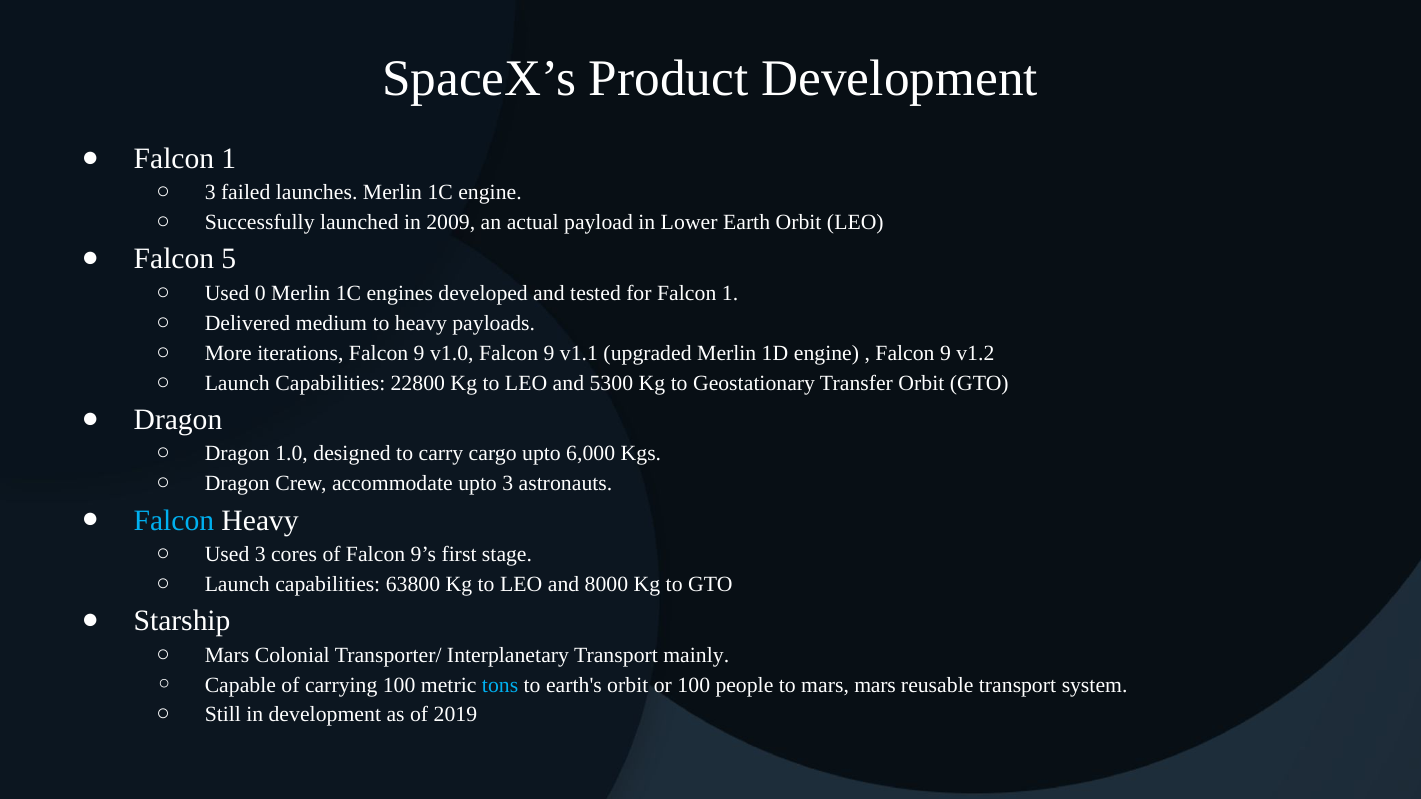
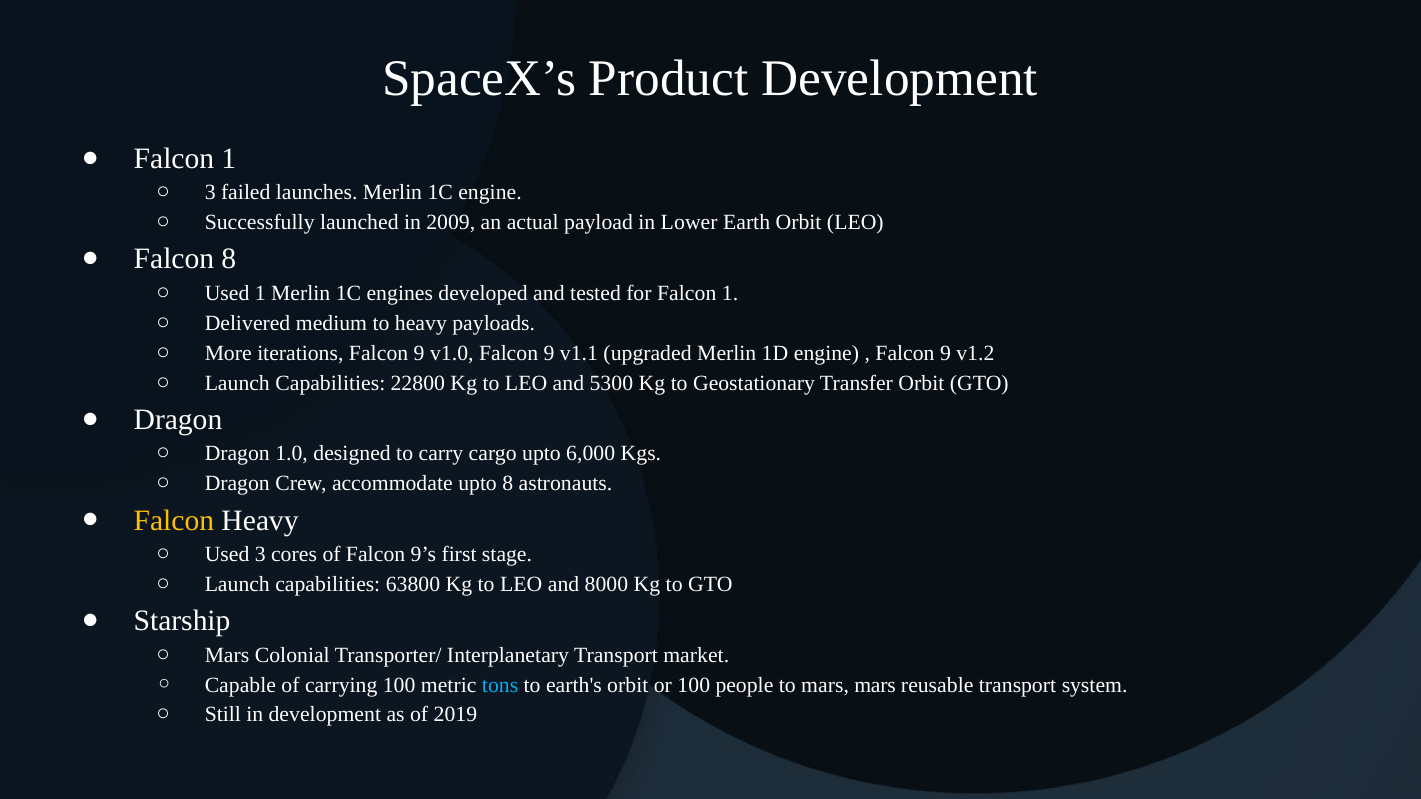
Falcon 5: 5 -> 8 (229, 259)
Used 0: 0 -> 1 (260, 293)
upto 3: 3 -> 8 (508, 484)
Falcon colour: light blue -> yellow (174, 520)
mainly: mainly -> market (696, 655)
